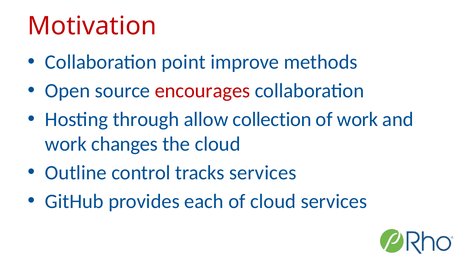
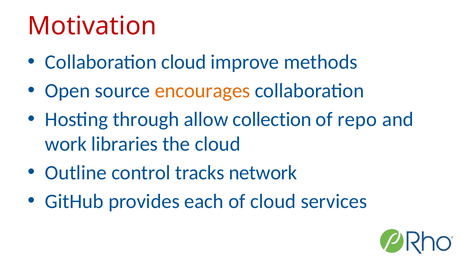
Collaboration point: point -> cloud (184, 62)
encourages colour: red -> orange (202, 91)
of work: work -> repo (357, 120)
changes: changes -> libraries (125, 144)
tracks services: services -> network (263, 173)
